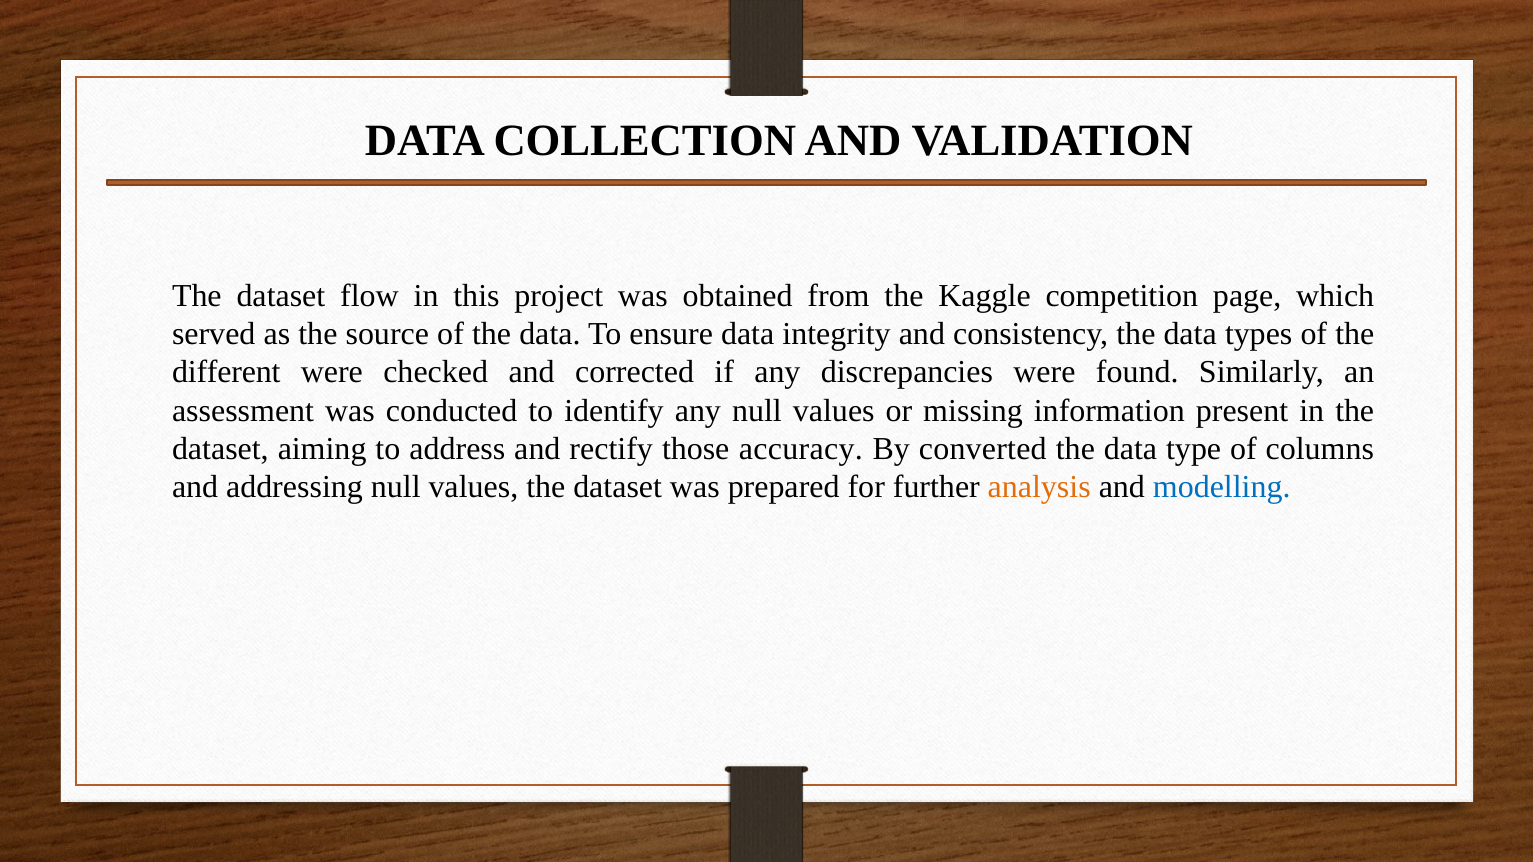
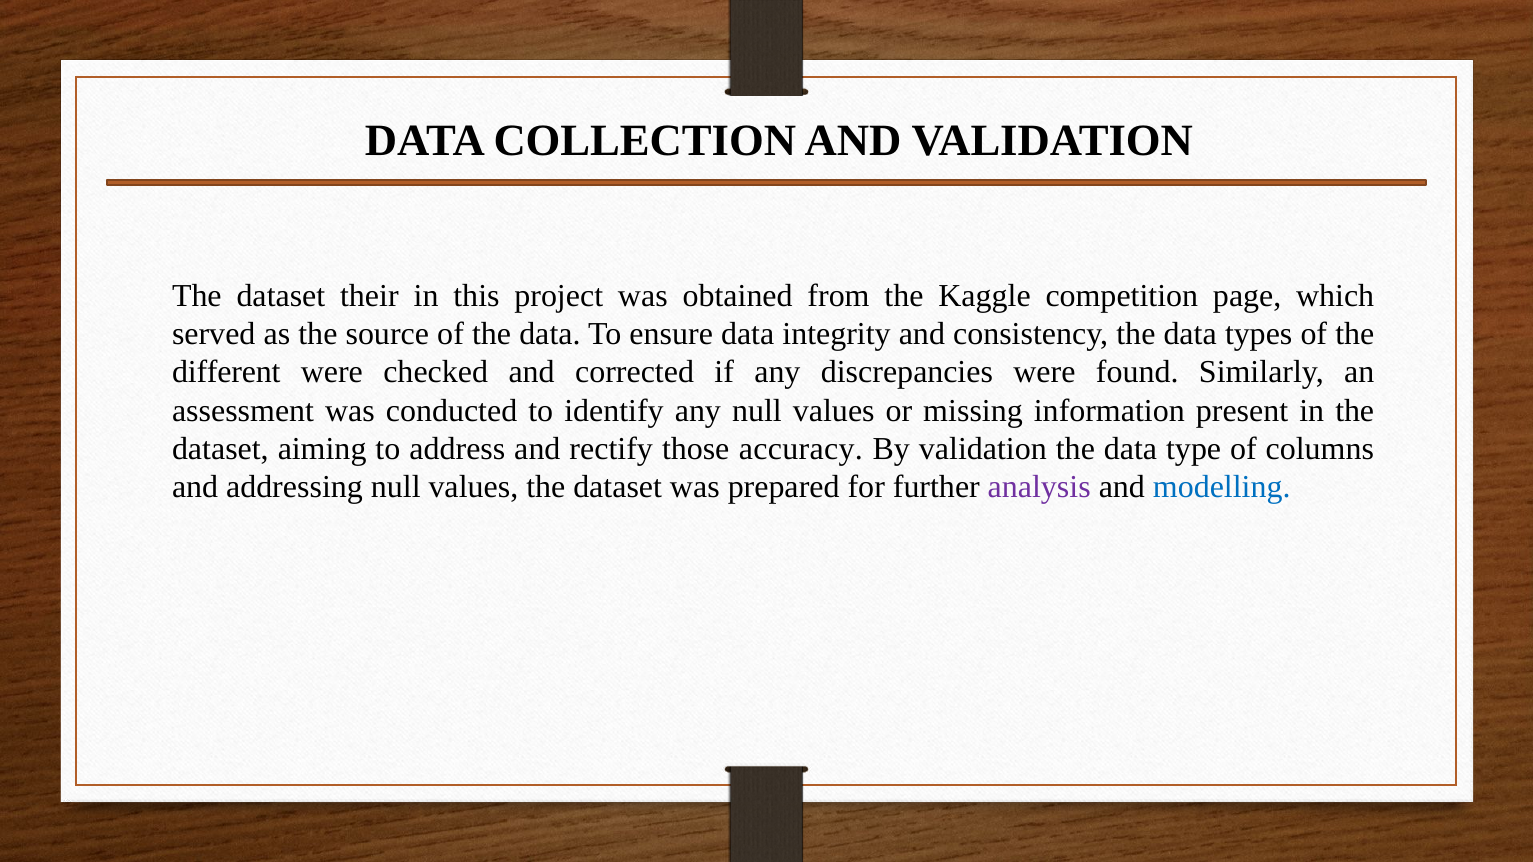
flow: flow -> their (369, 296)
By converted: converted -> validation (983, 449)
analysis colour: orange -> purple (1039, 487)
